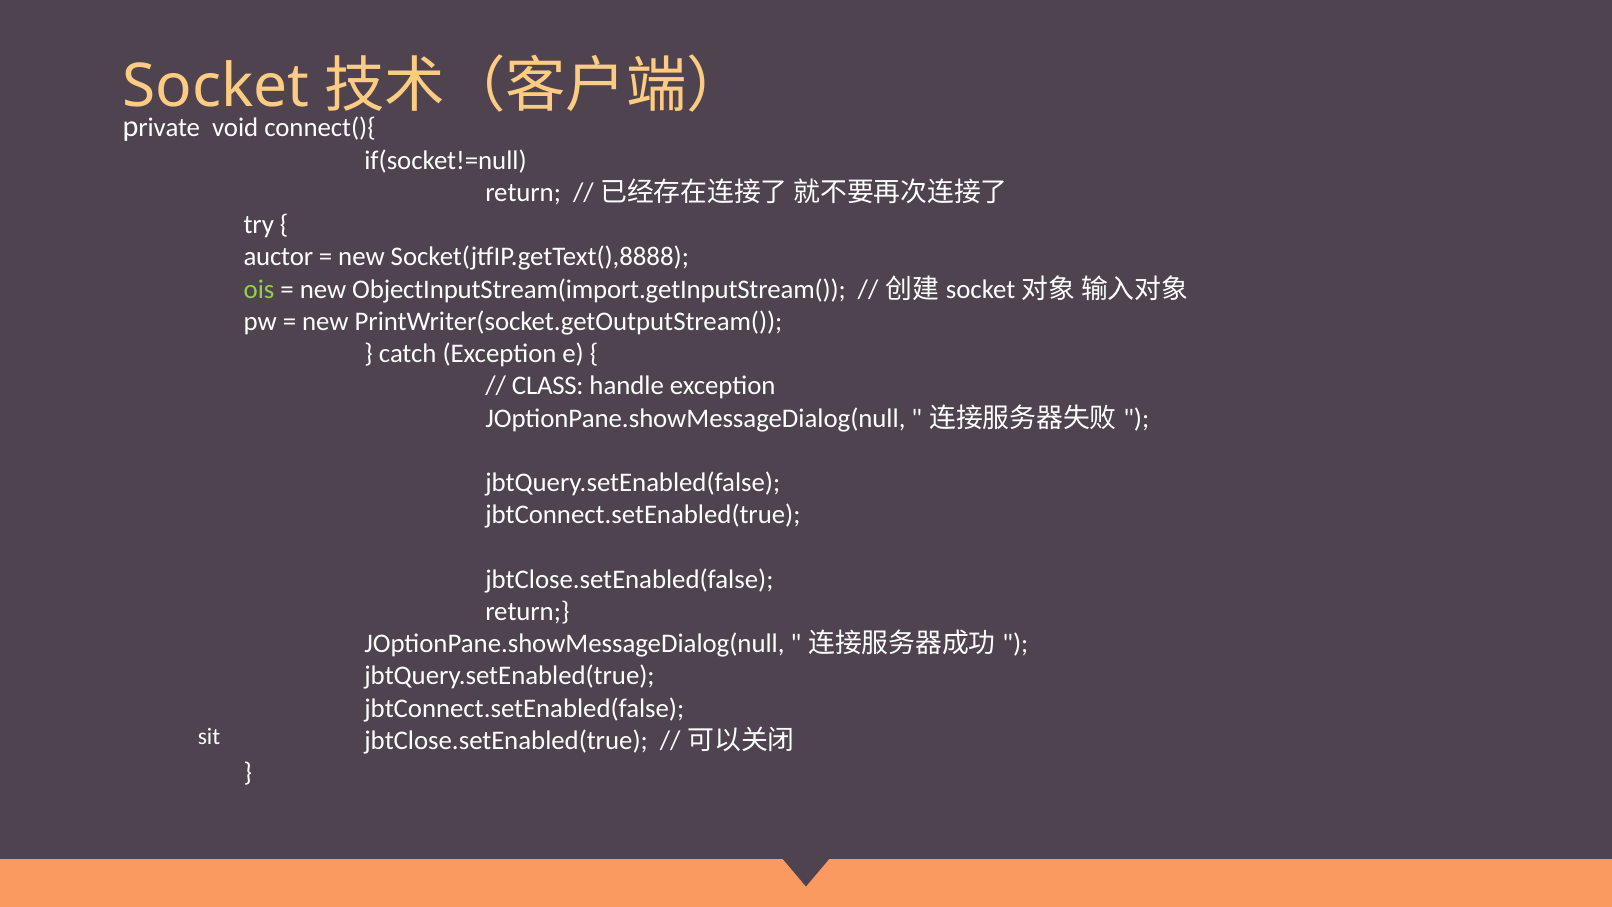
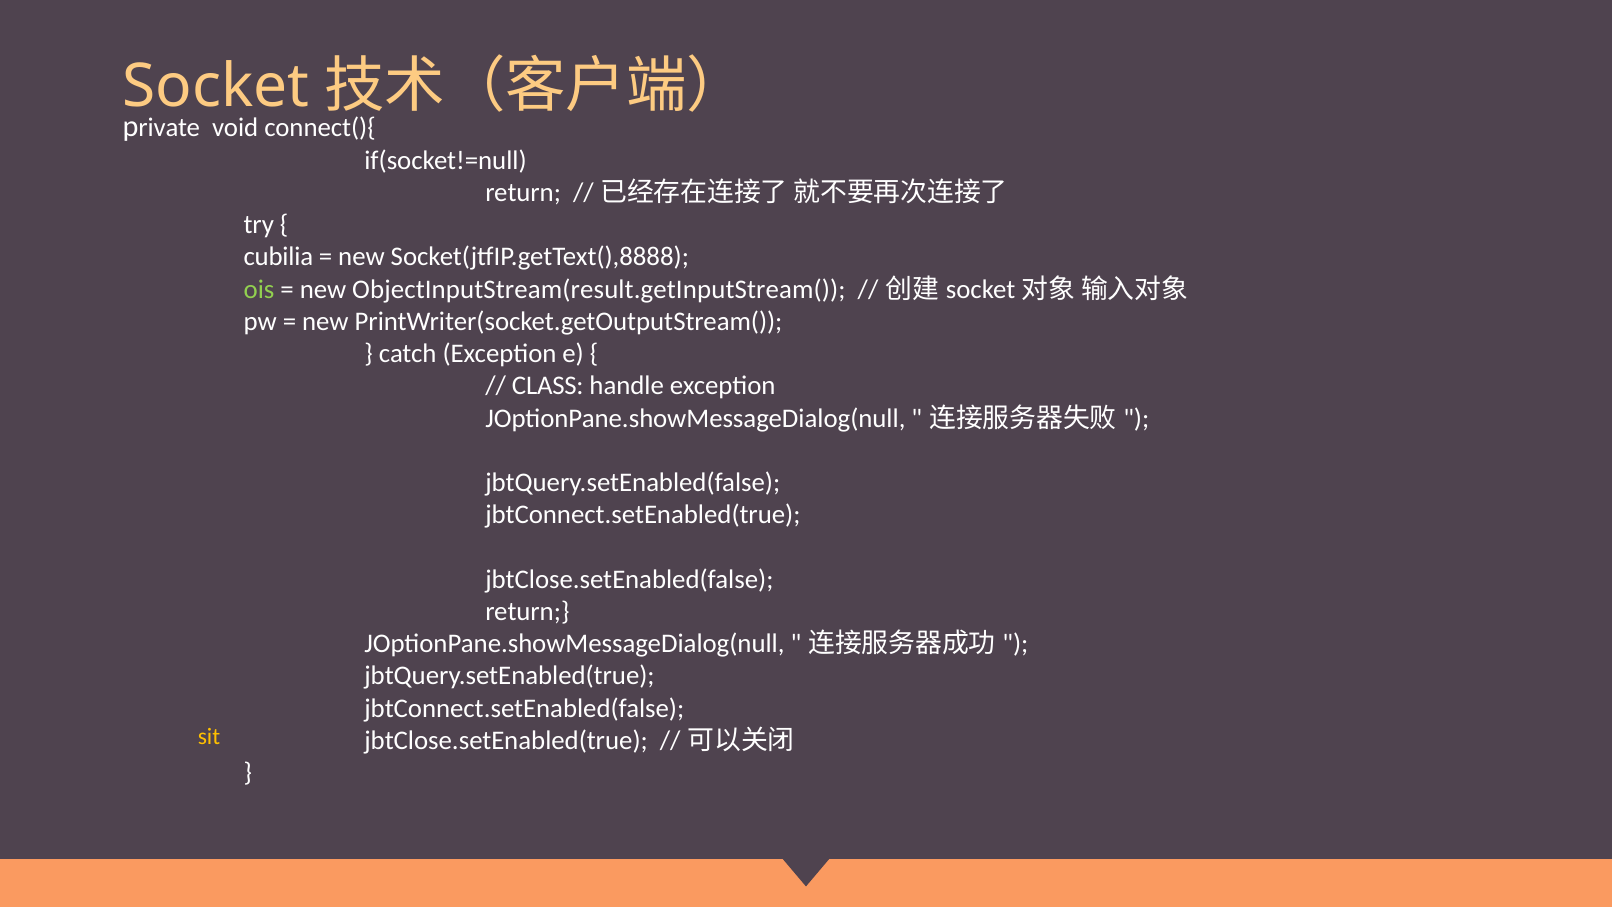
auctor: auctor -> cubilia (278, 257)
ObjectInputStream(import.getInputStream(: ObjectInputStream(import.getInputStream( -> ObjectInputStream(result.getInputStream( (599, 289)
sit colour: white -> yellow (209, 736)
